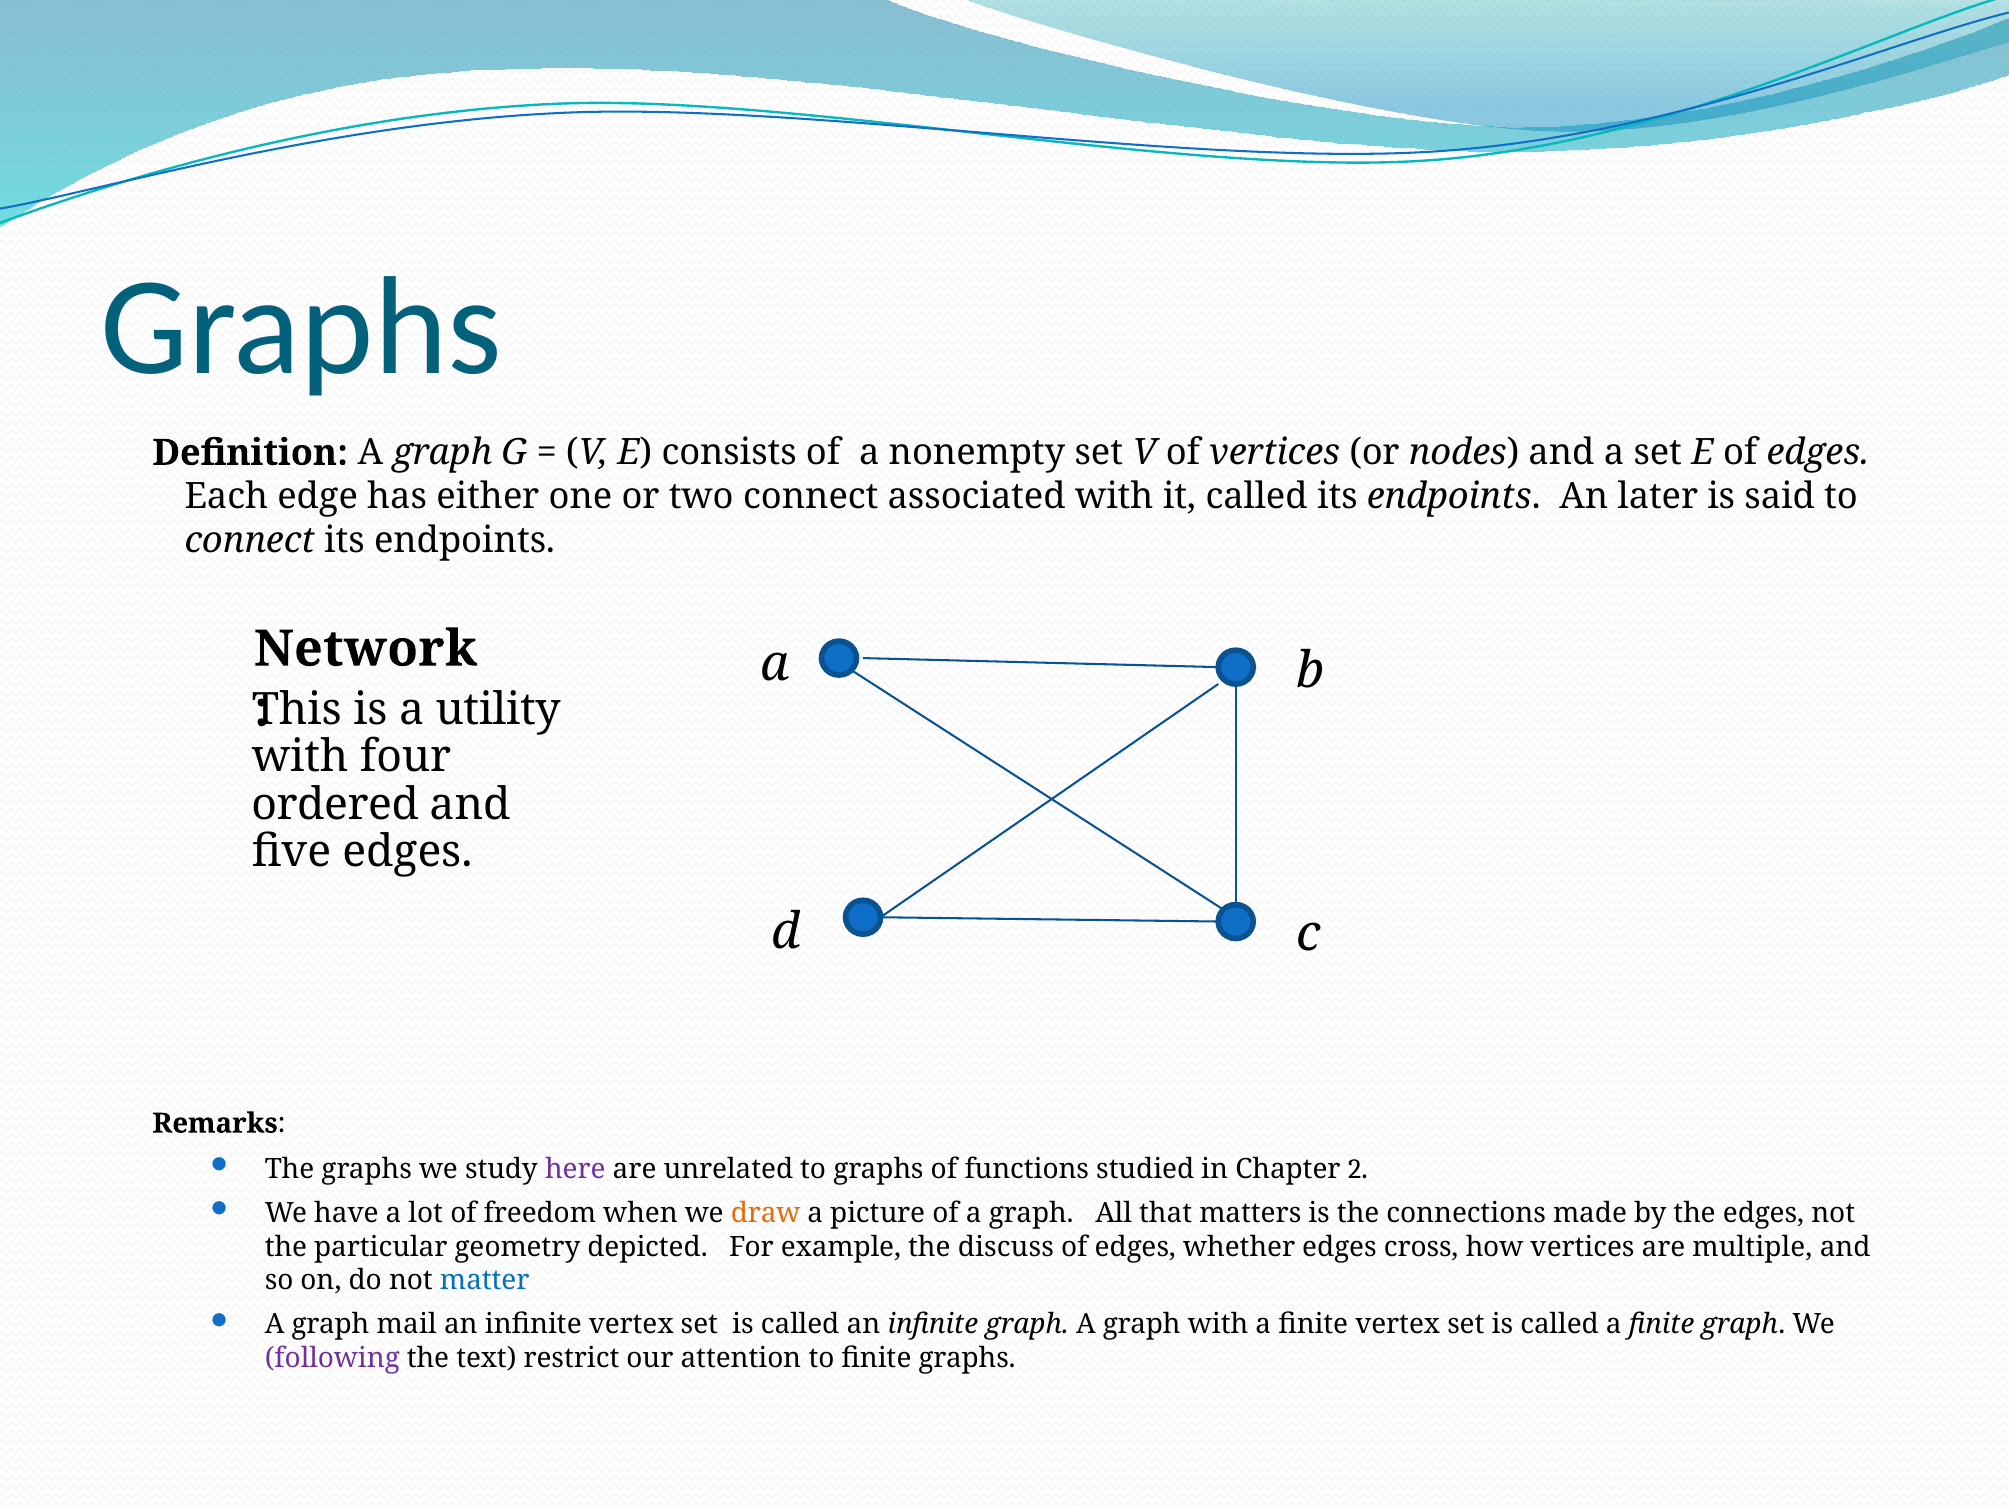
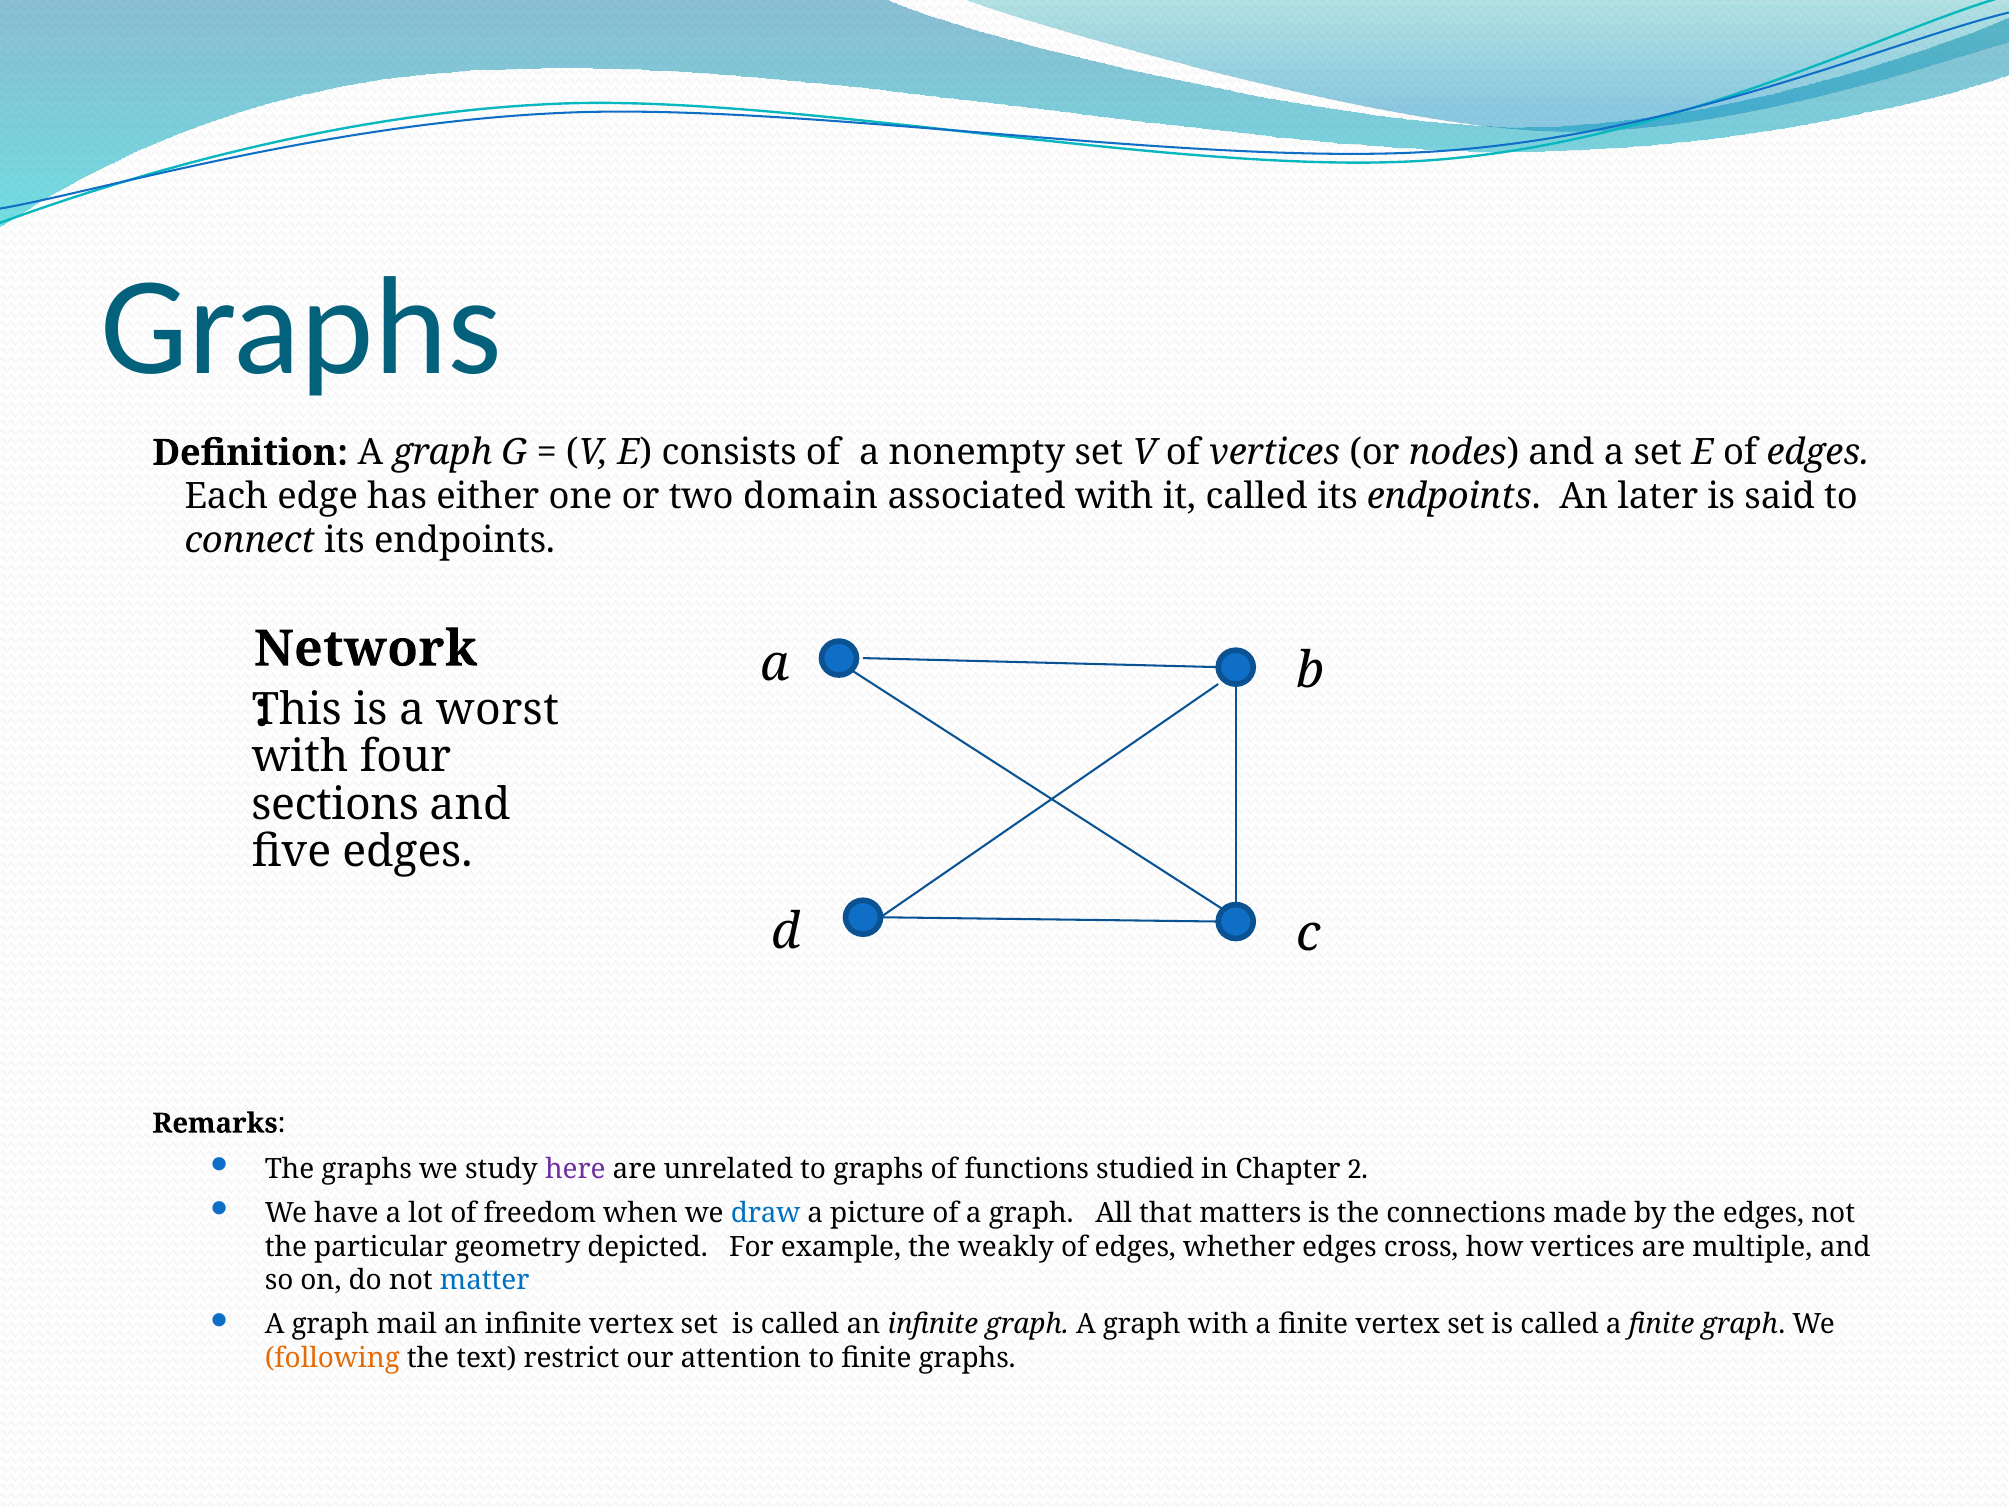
two connect: connect -> domain (811, 496)
utility: utility -> worst (498, 709)
ordered: ordered -> sections (335, 804)
draw colour: orange -> blue (766, 1213)
discuss: discuss -> weakly (1006, 1247)
following colour: purple -> orange (332, 1358)
